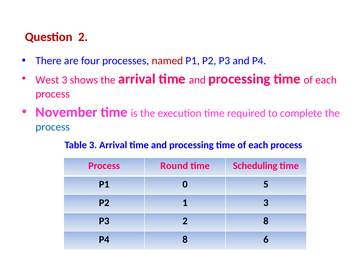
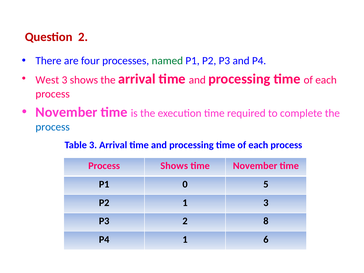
named colour: red -> green (167, 61)
Process Round: Round -> Shows (174, 166)
time Scheduling: Scheduling -> November (255, 166)
P4 8: 8 -> 1 (185, 239)
